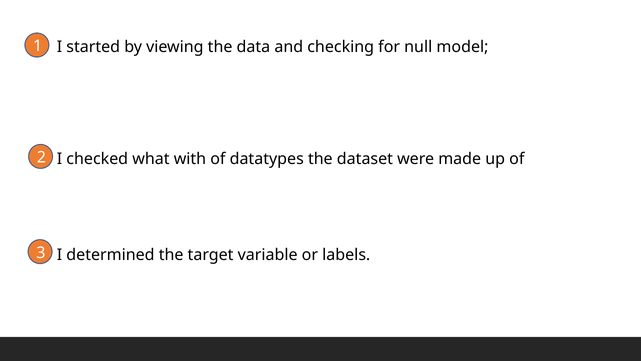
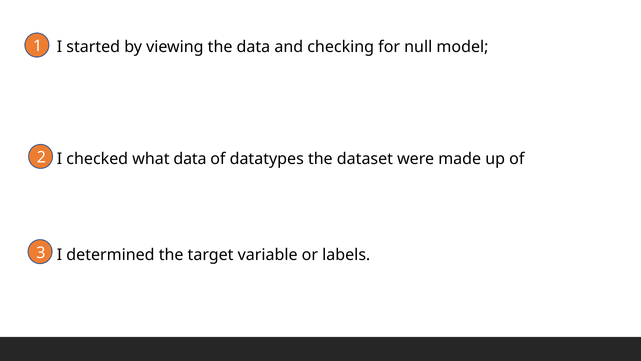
what with: with -> data (190, 159)
